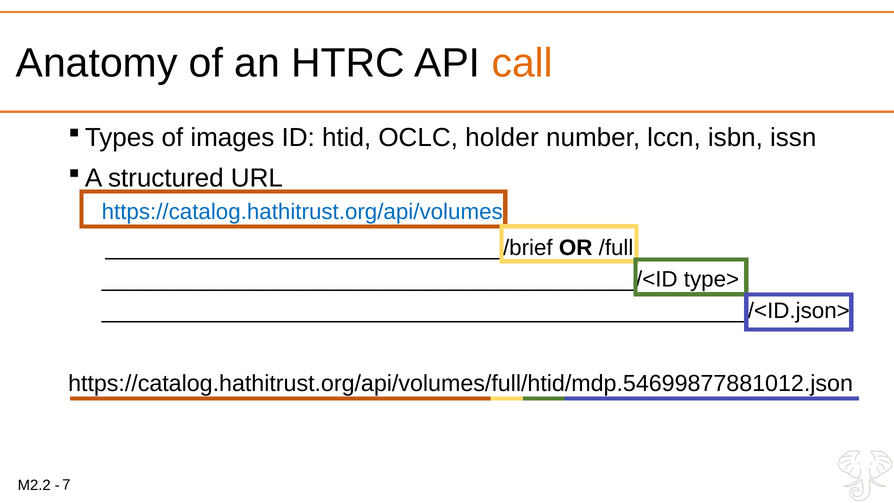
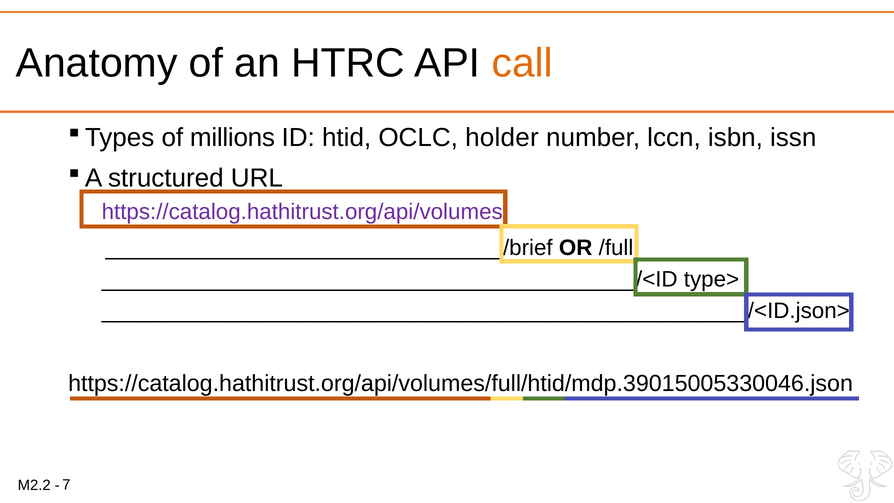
images: images -> millions (232, 138)
https://catalog.hathitrust.org/api/volumes colour: blue -> purple (302, 212)
https://catalog.hathitrust.org/api/volumes/full/htid/mdp.54699877881012.json: https://catalog.hathitrust.org/api/volumes/full/htid/mdp.54699877881012.json -> https://catalog.hathitrust.org/api/volumes/full/htid/mdp.39015005330046.json (461, 384)
